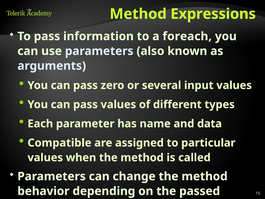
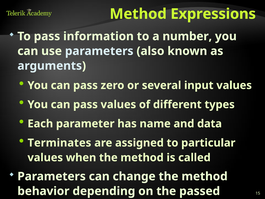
foreach: foreach -> number (187, 36)
Compatible: Compatible -> Terminates (59, 143)
